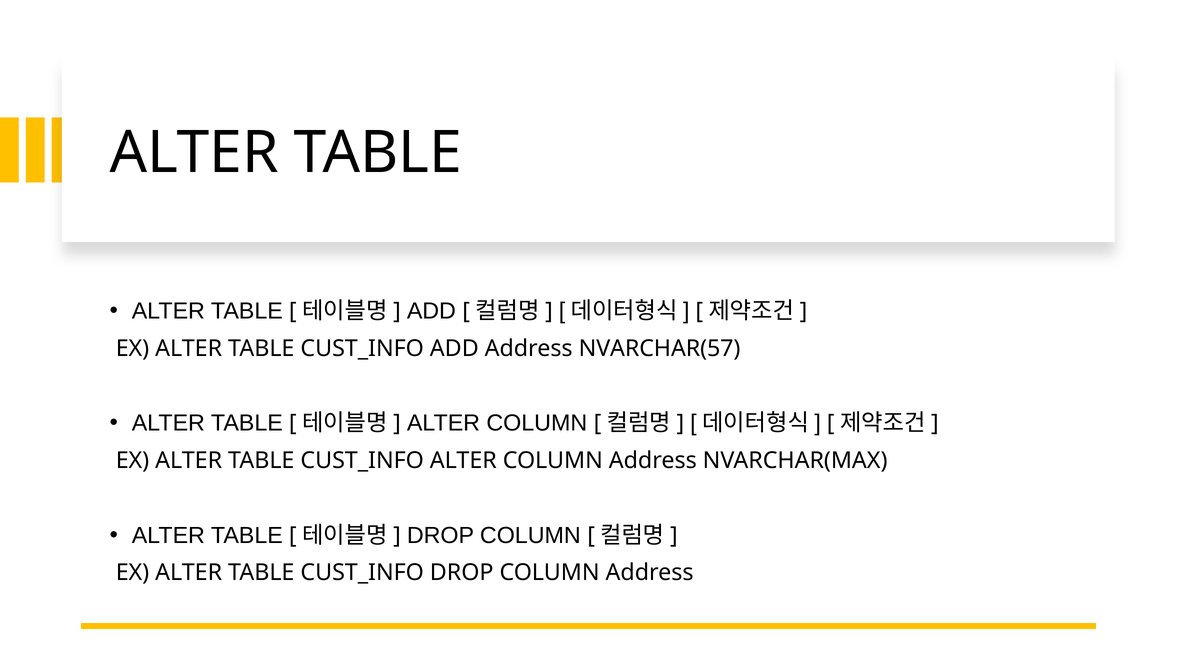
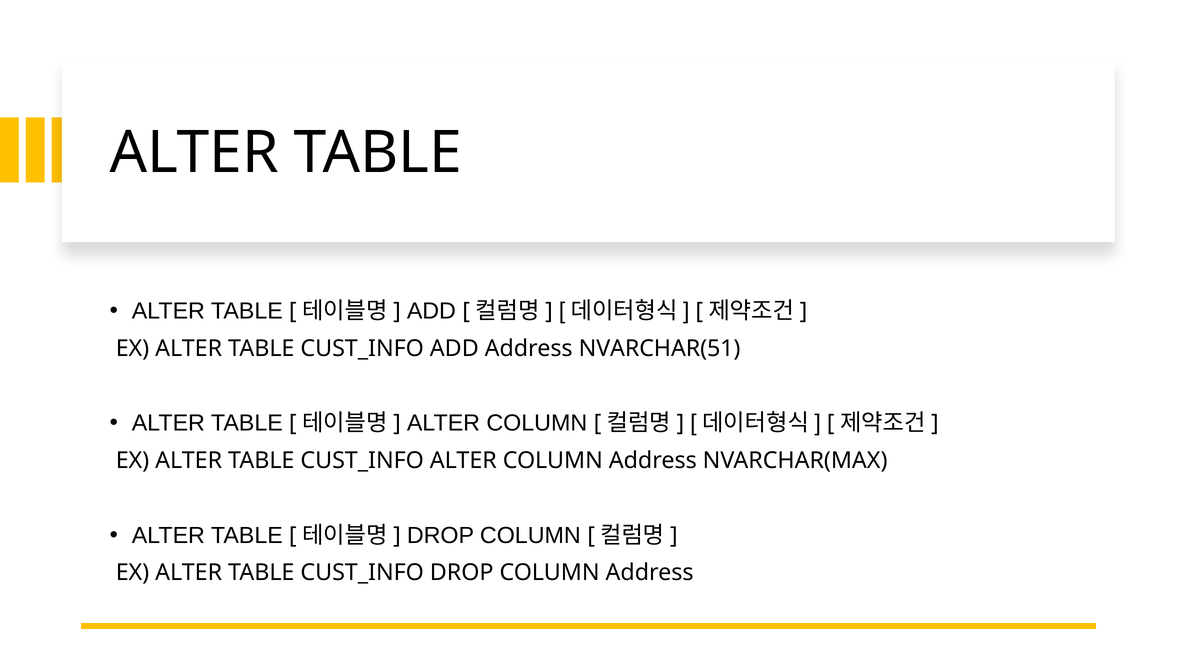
NVARCHAR(57: NVARCHAR(57 -> NVARCHAR(51 (660, 349)
